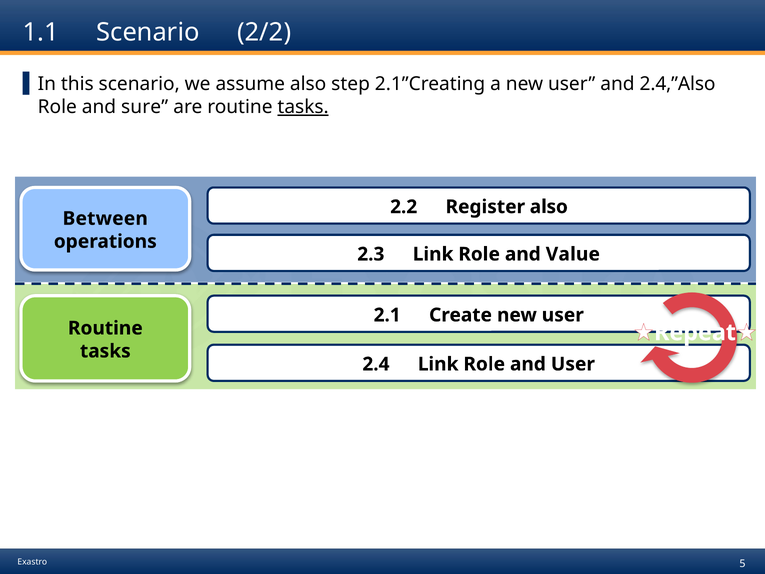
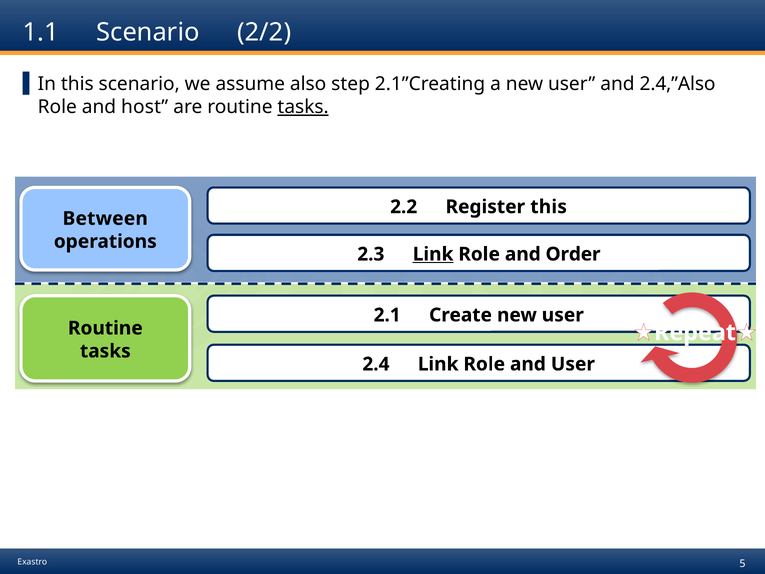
sure: sure -> host (145, 107)
Register also: also -> this (549, 207)
Link underline: none -> present (433, 254)
Value: Value -> Order (573, 254)
